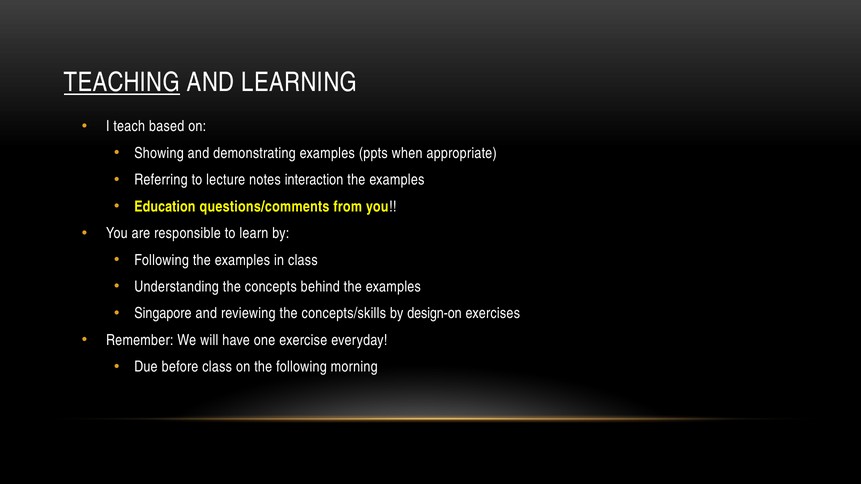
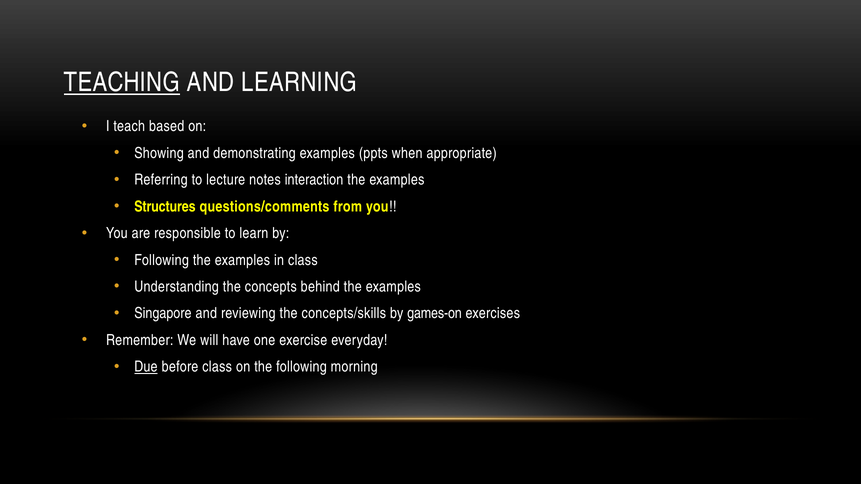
Education: Education -> Structures (165, 207)
design-on: design-on -> games-on (435, 314)
Due underline: none -> present (146, 367)
